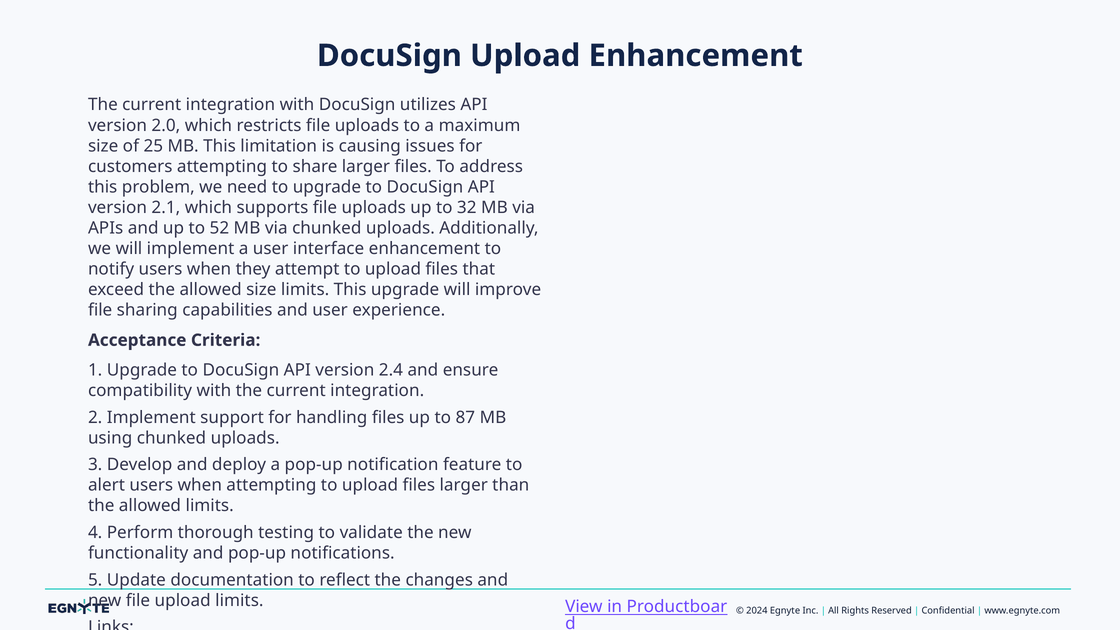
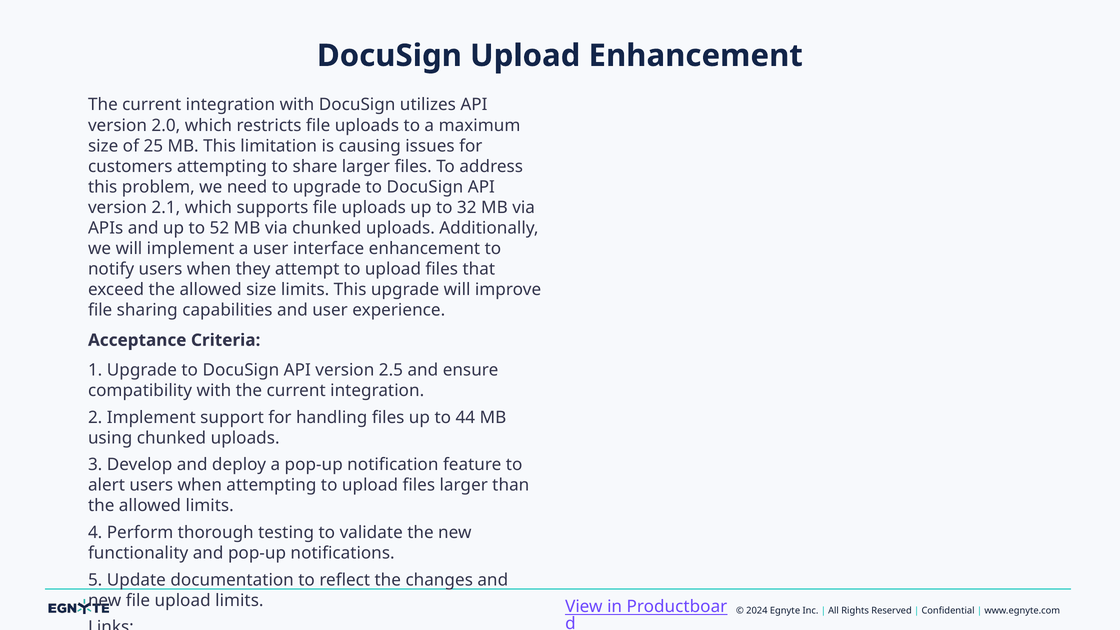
2.4: 2.4 -> 2.5 (391, 370)
87: 87 -> 44 (465, 417)
